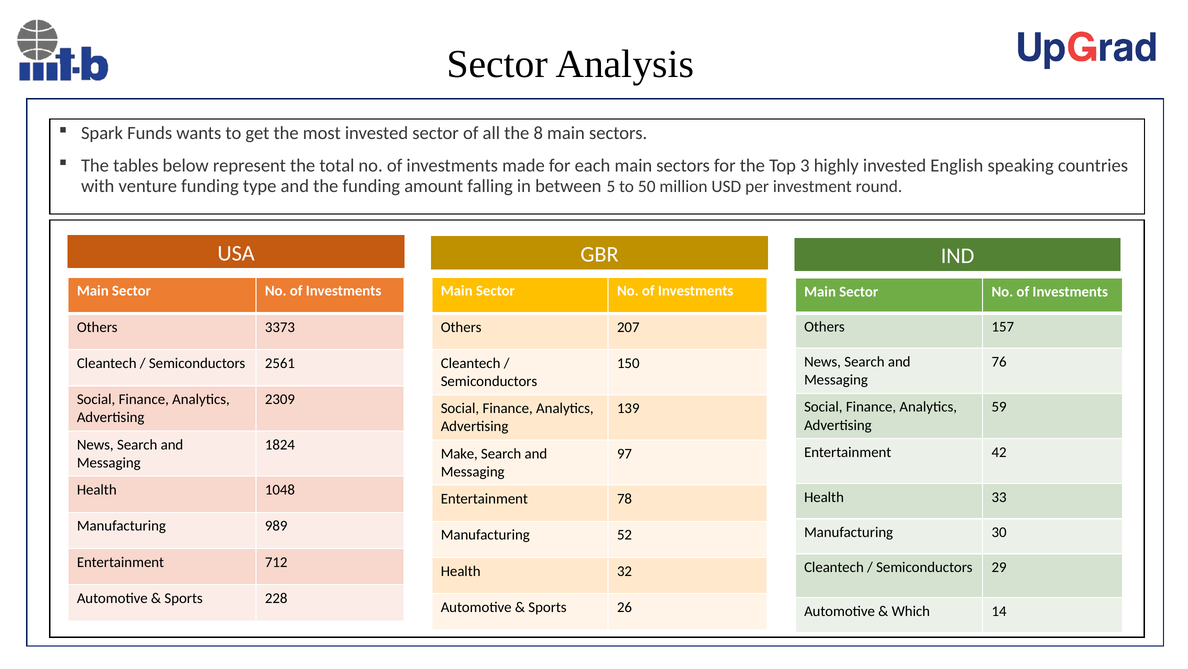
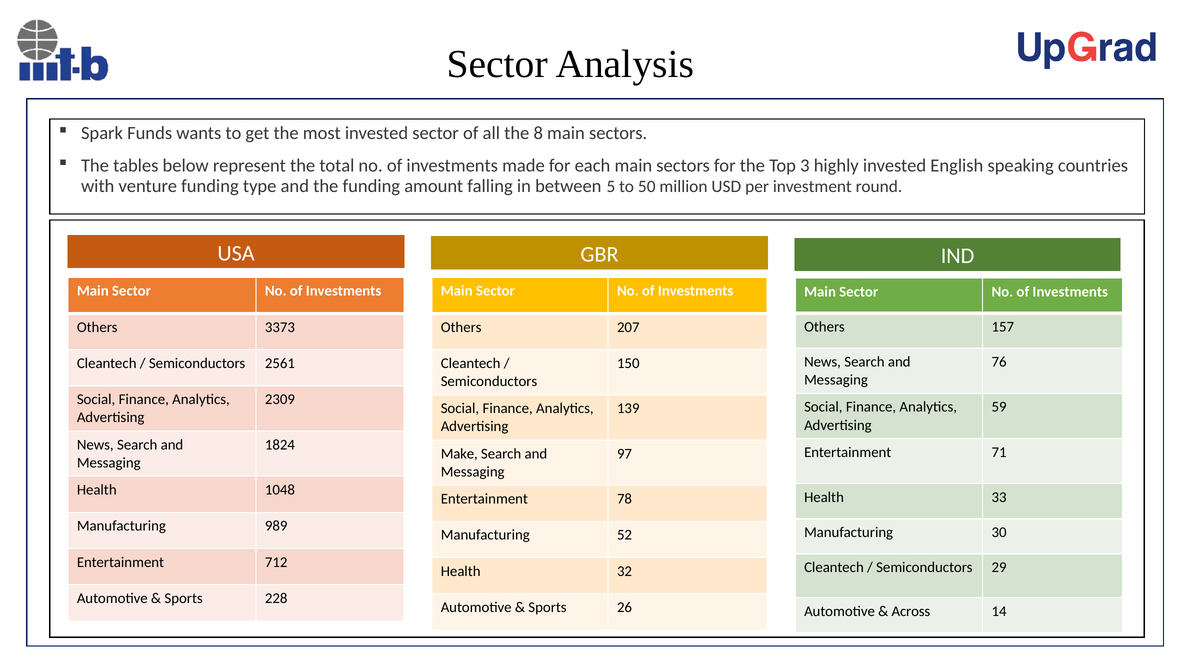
42: 42 -> 71 (999, 452)
Which: Which -> Across (911, 611)
